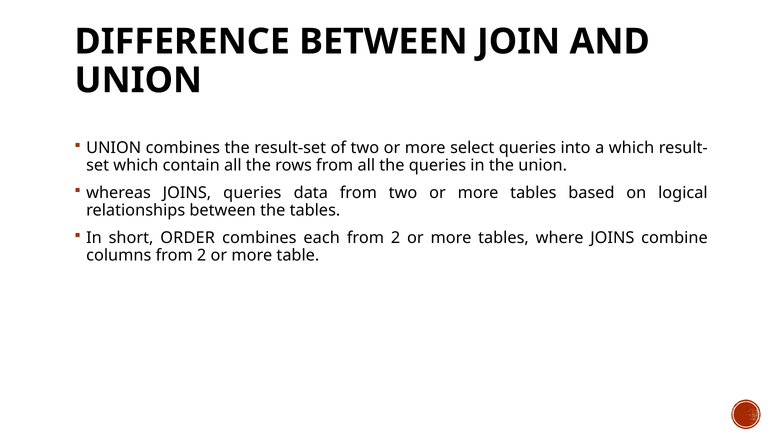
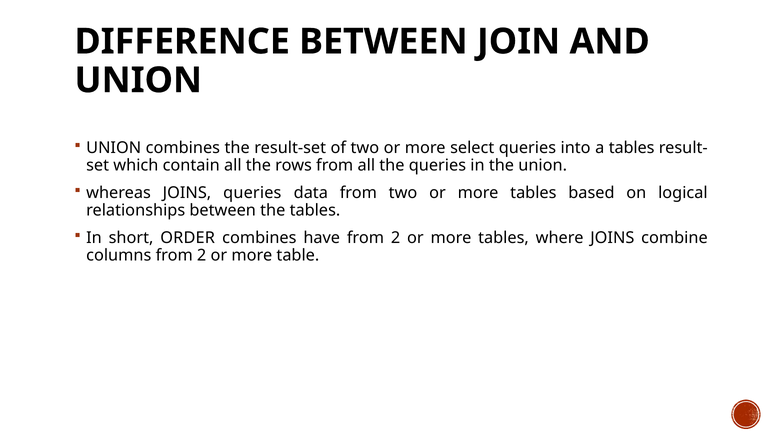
a which: which -> tables (632, 148)
each: each -> have (322, 238)
